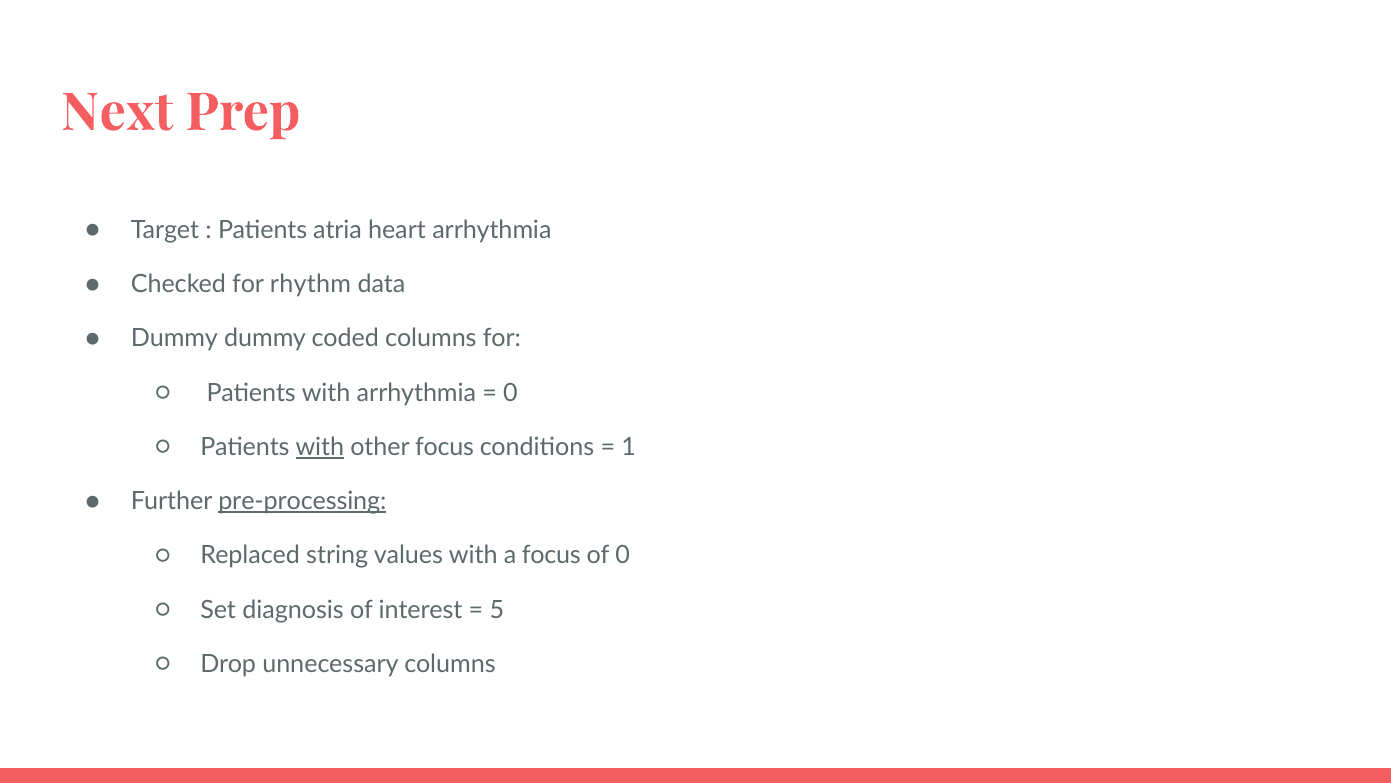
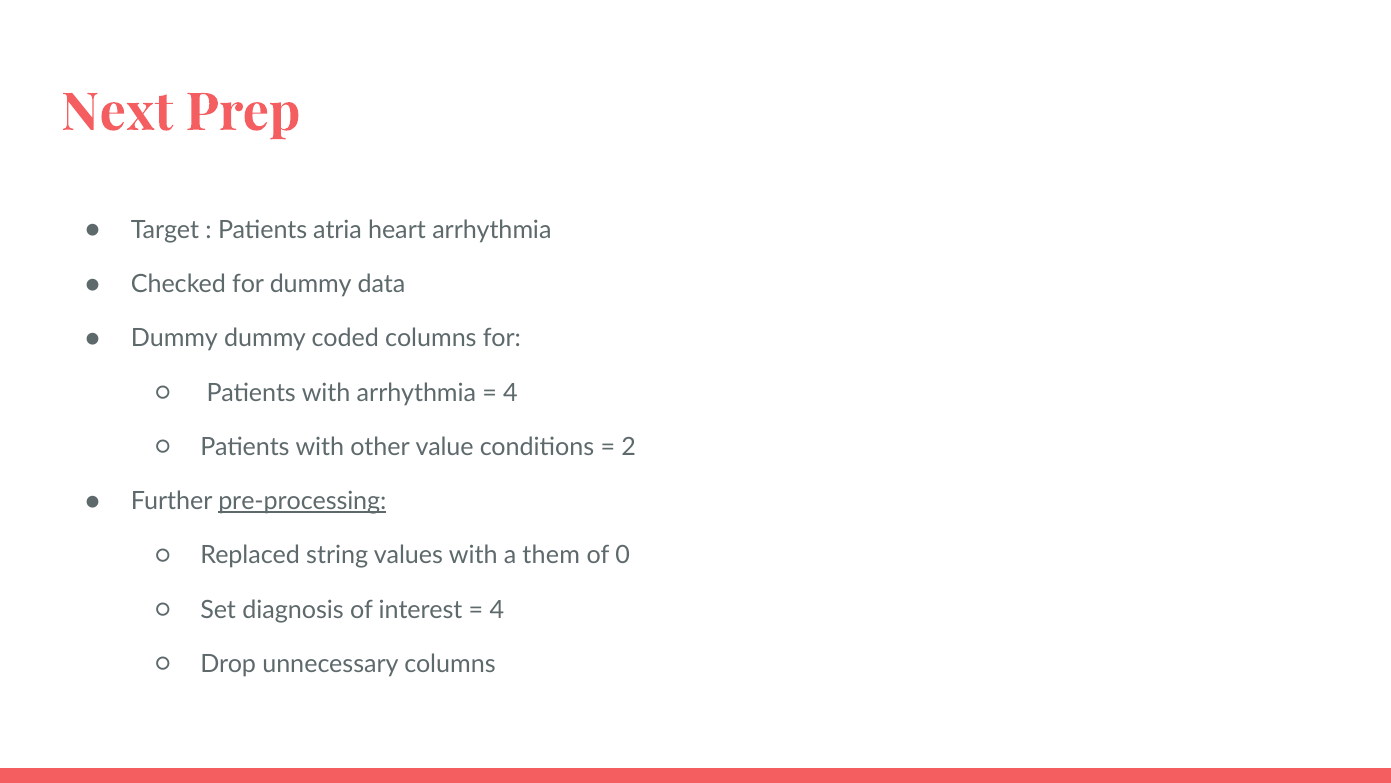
for rhythm: rhythm -> dummy (311, 284)
0: 0 -> 4 (510, 392)
with underline: present -> none (320, 447)
other focus: focus -> value (445, 447)
1: 1 -> 2 (629, 447)
a focus: focus -> them (551, 555)
5: 5 -> 4 (497, 609)
